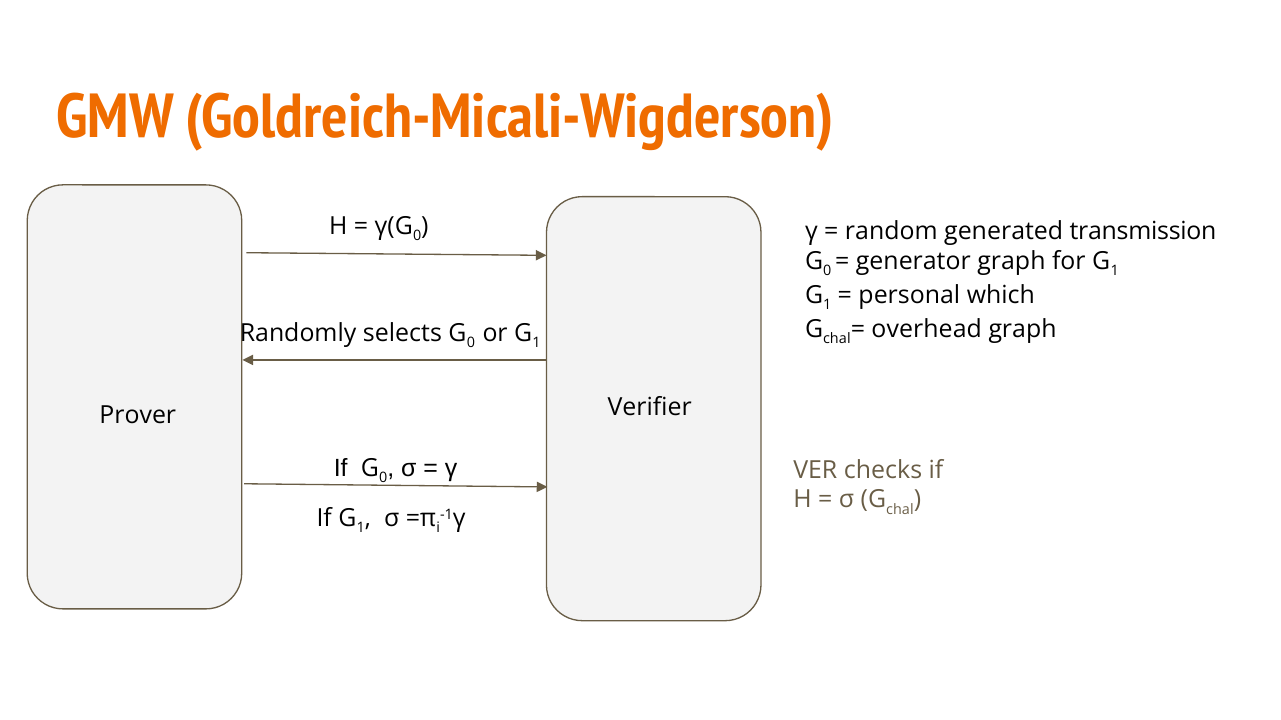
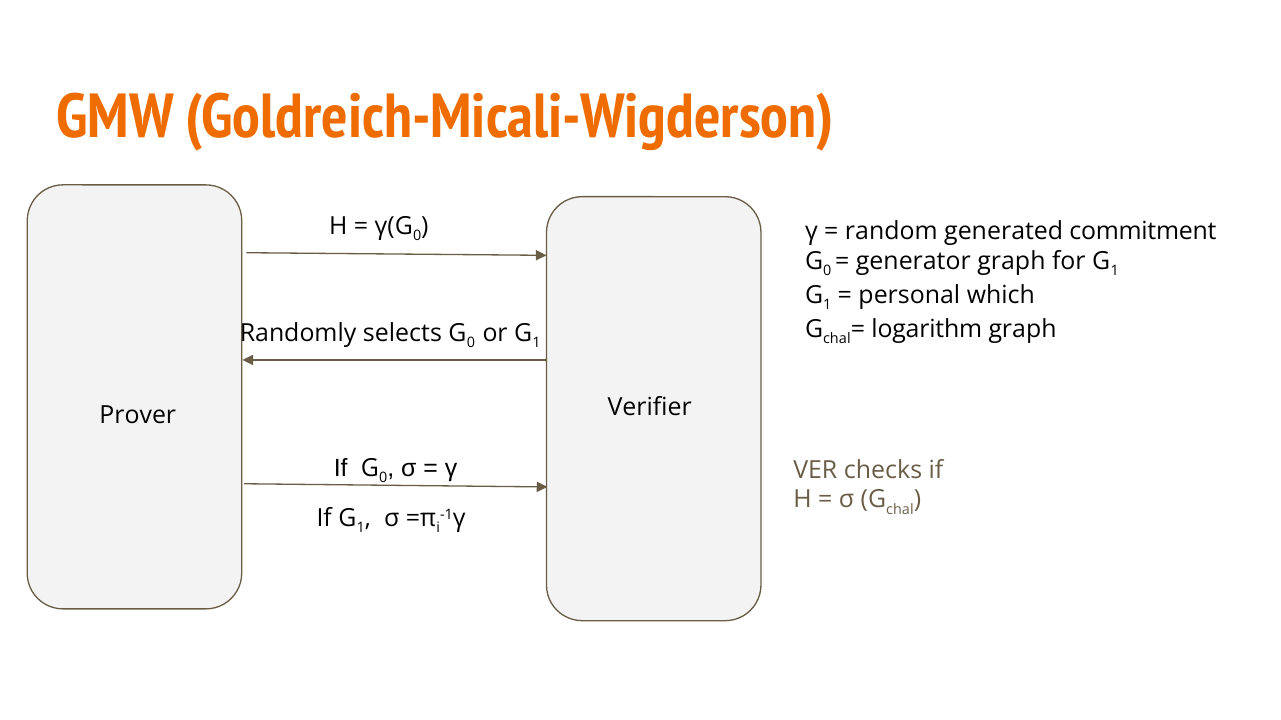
transmission: transmission -> commitment (1143, 232)
overhead: overhead -> logarithm (927, 330)
